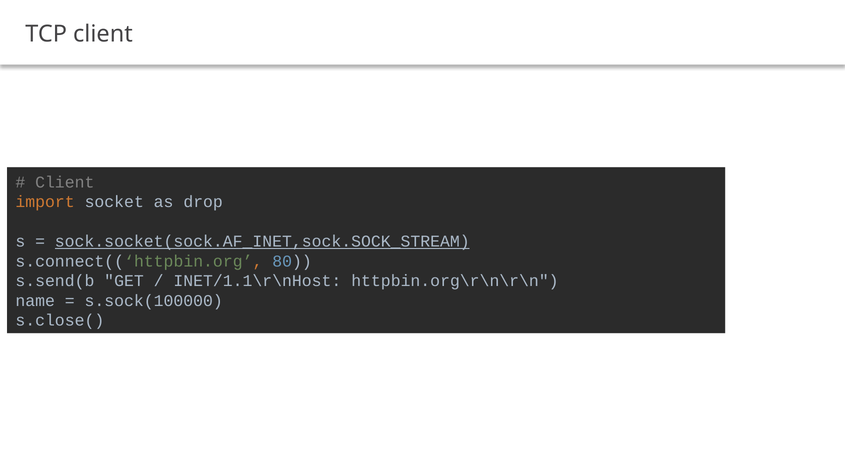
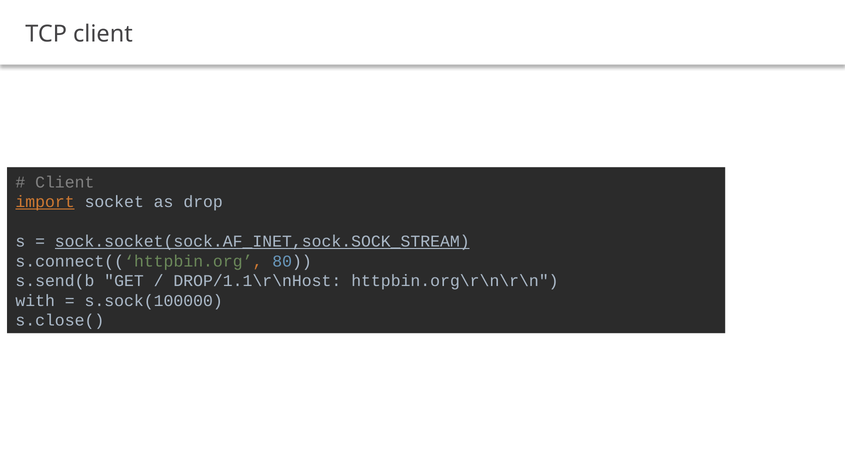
import underline: none -> present (45, 202)
INET/1.1\r\nHost: INET/1.1\r\nHost -> DROP/1.1\r\nHost (257, 281)
name: name -> with (35, 301)
